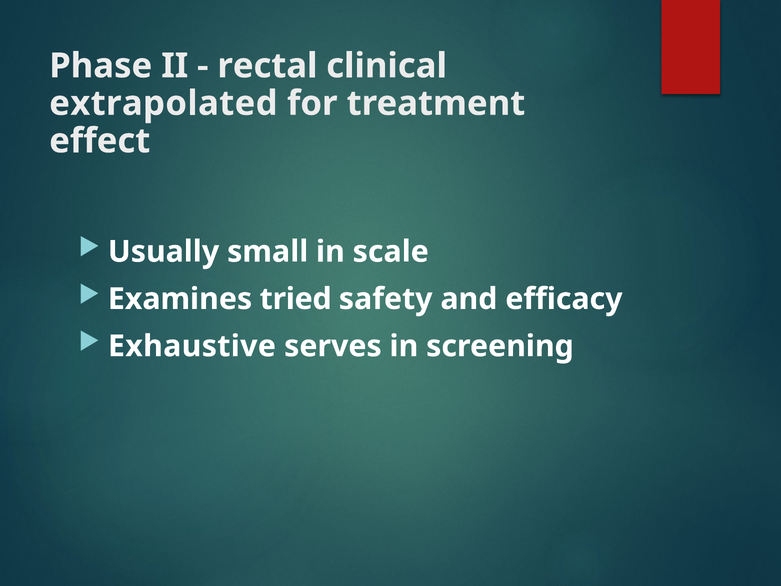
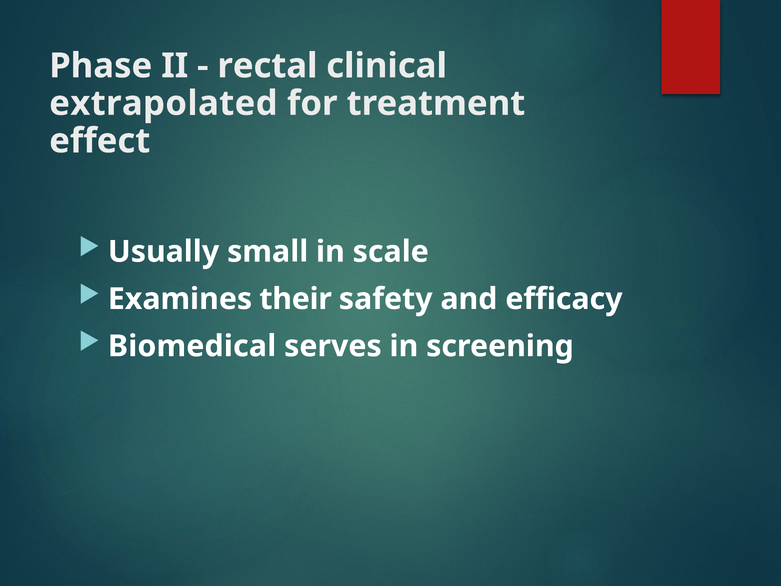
tried: tried -> their (296, 299)
Exhaustive: Exhaustive -> Biomedical (192, 346)
